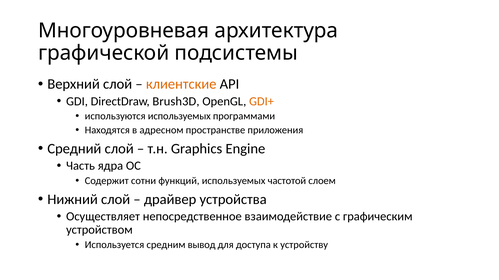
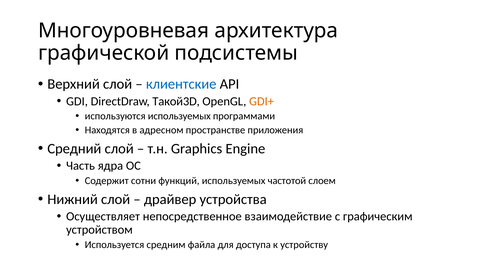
клиентские colour: orange -> blue (181, 84)
Brush3D: Brush3D -> Такой3D (176, 102)
вывод: вывод -> файла (202, 245)
